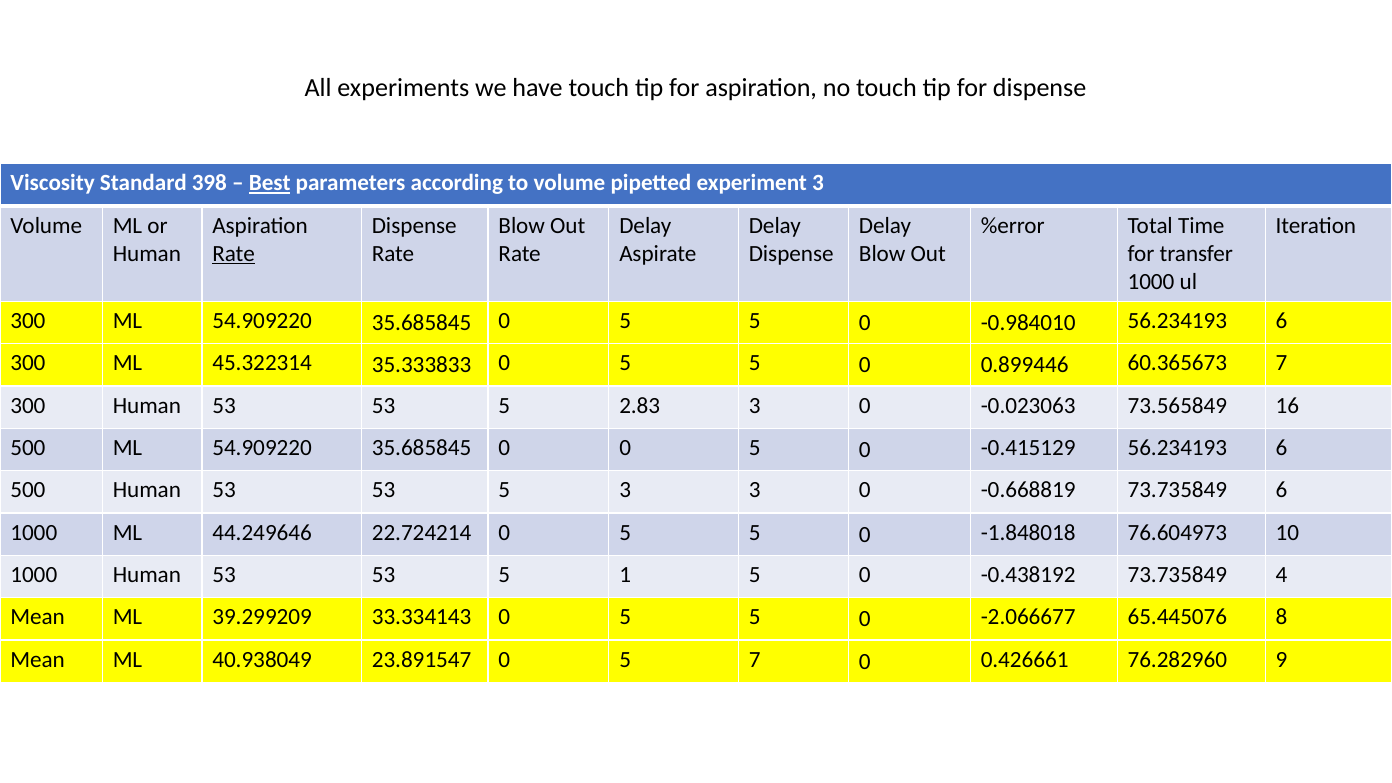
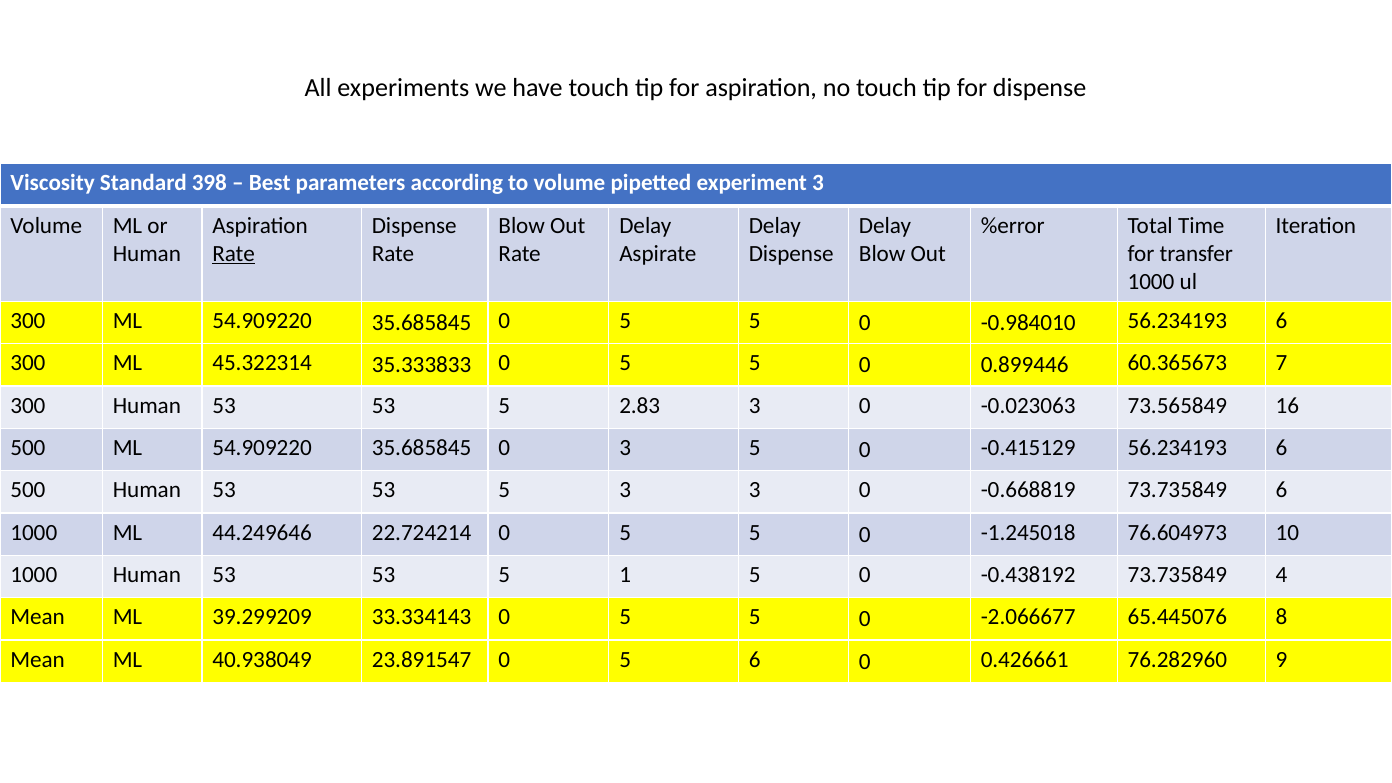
Best underline: present -> none (270, 183)
0 0: 0 -> 3 (625, 448)
-1.848018: -1.848018 -> -1.245018 (1028, 533)
5 7: 7 -> 6 (755, 660)
